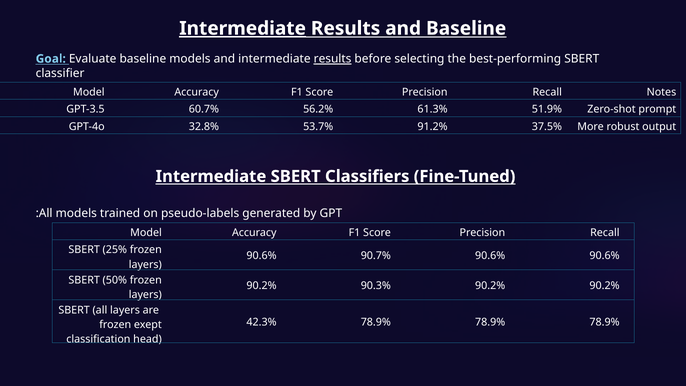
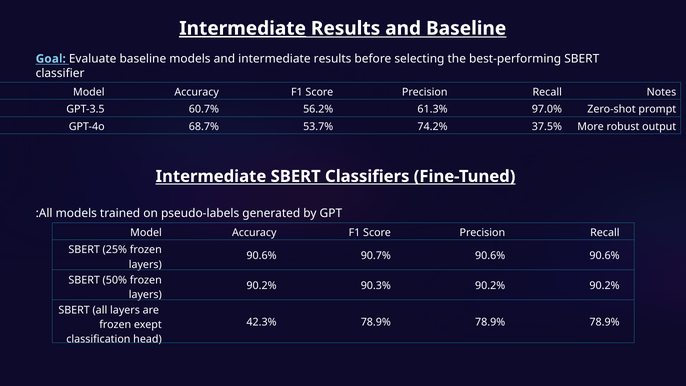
results underline: present -> none (333, 59)
51.9%: 51.9% -> 97.0% (547, 109)
32.8%: 32.8% -> 68.7% (204, 127)
91.2%: 91.2% -> 74.2% (433, 127)
